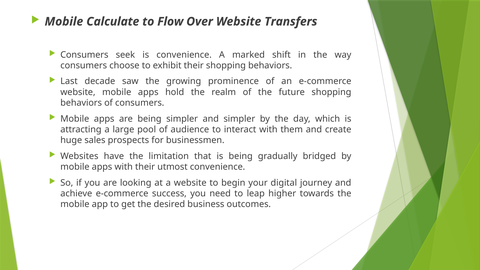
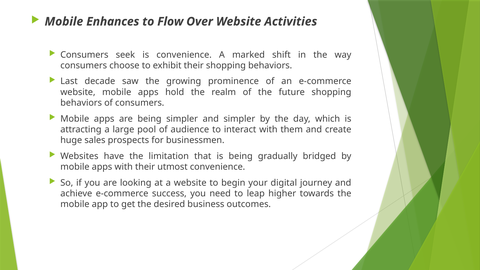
Calculate: Calculate -> Enhances (113, 22)
Transfers: Transfers -> Activities (291, 22)
